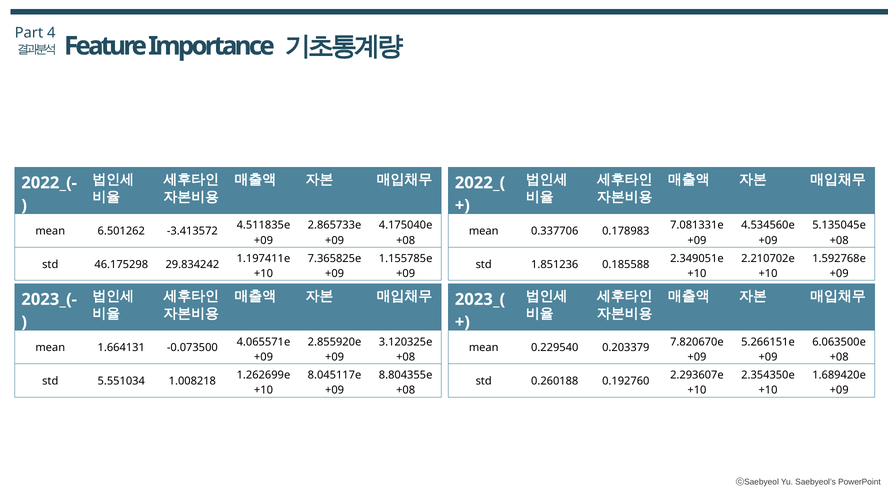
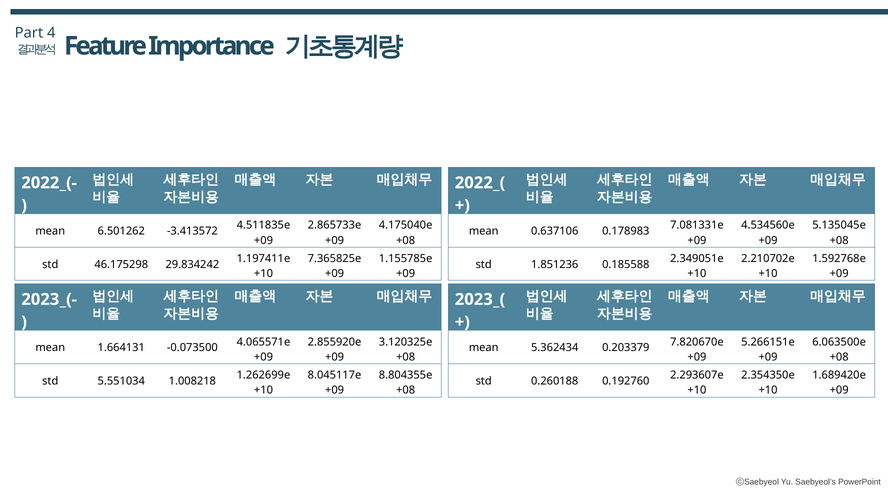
0.337706: 0.337706 -> 0.637106 (555, 231)
0.229540: 0.229540 -> 5.362434 (555, 348)
